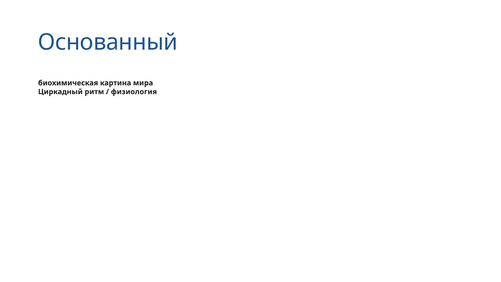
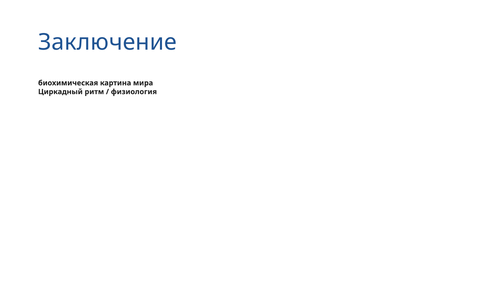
Основанный: Основанный -> Заключение (108, 42)
